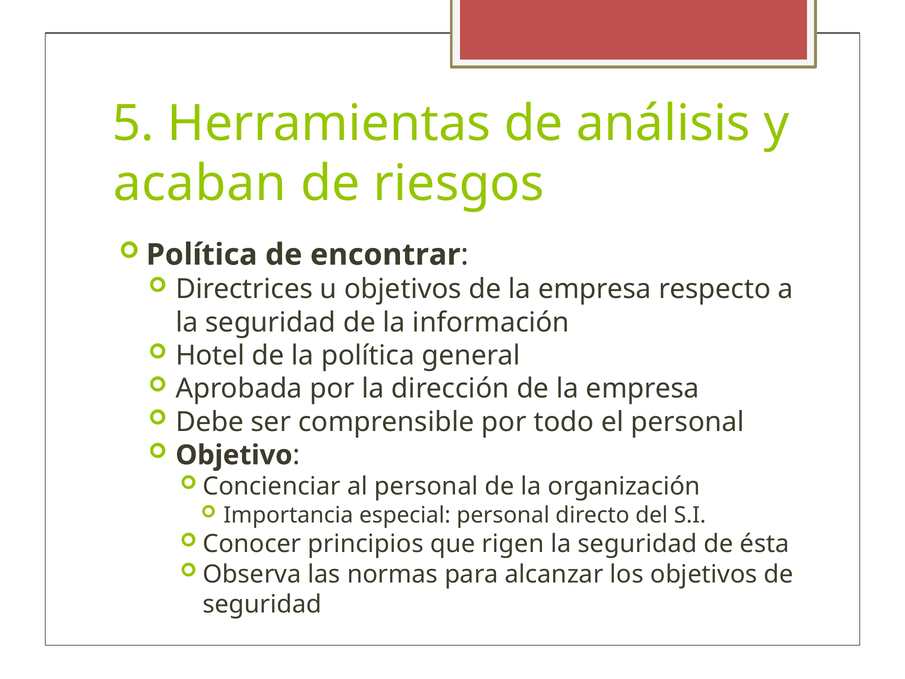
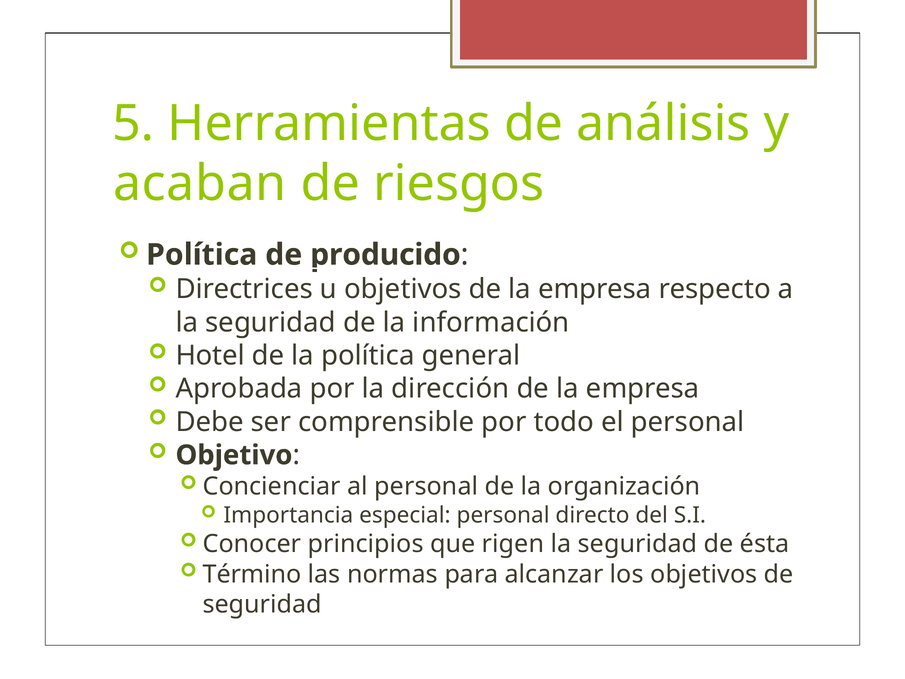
encontrar: encontrar -> producido (385, 255)
Observa: Observa -> Término (252, 574)
